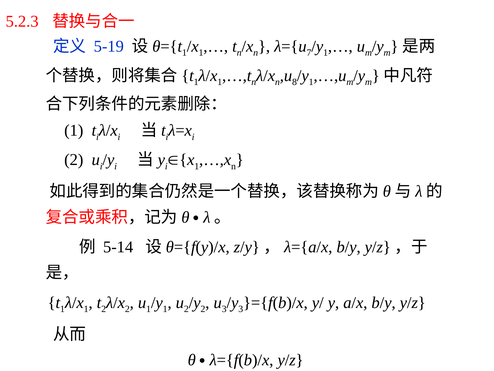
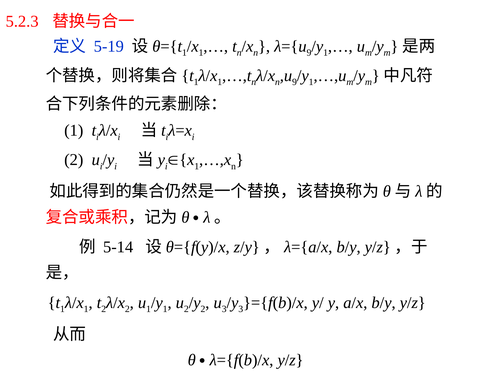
7: 7 -> 9 (309, 53)
8: 8 -> 9 (295, 82)
